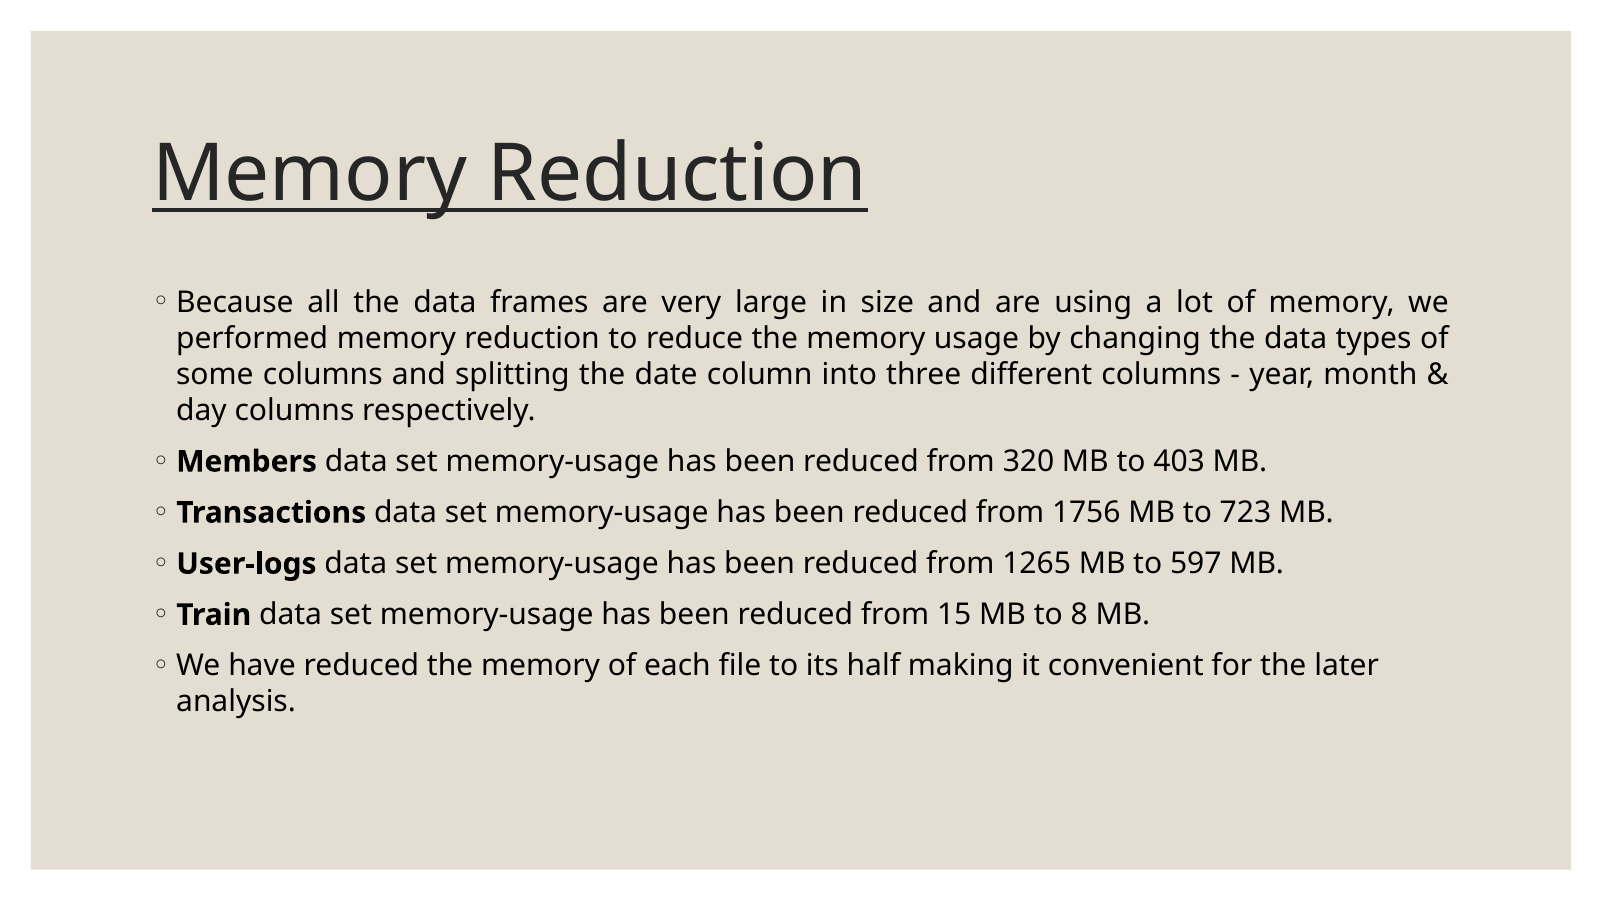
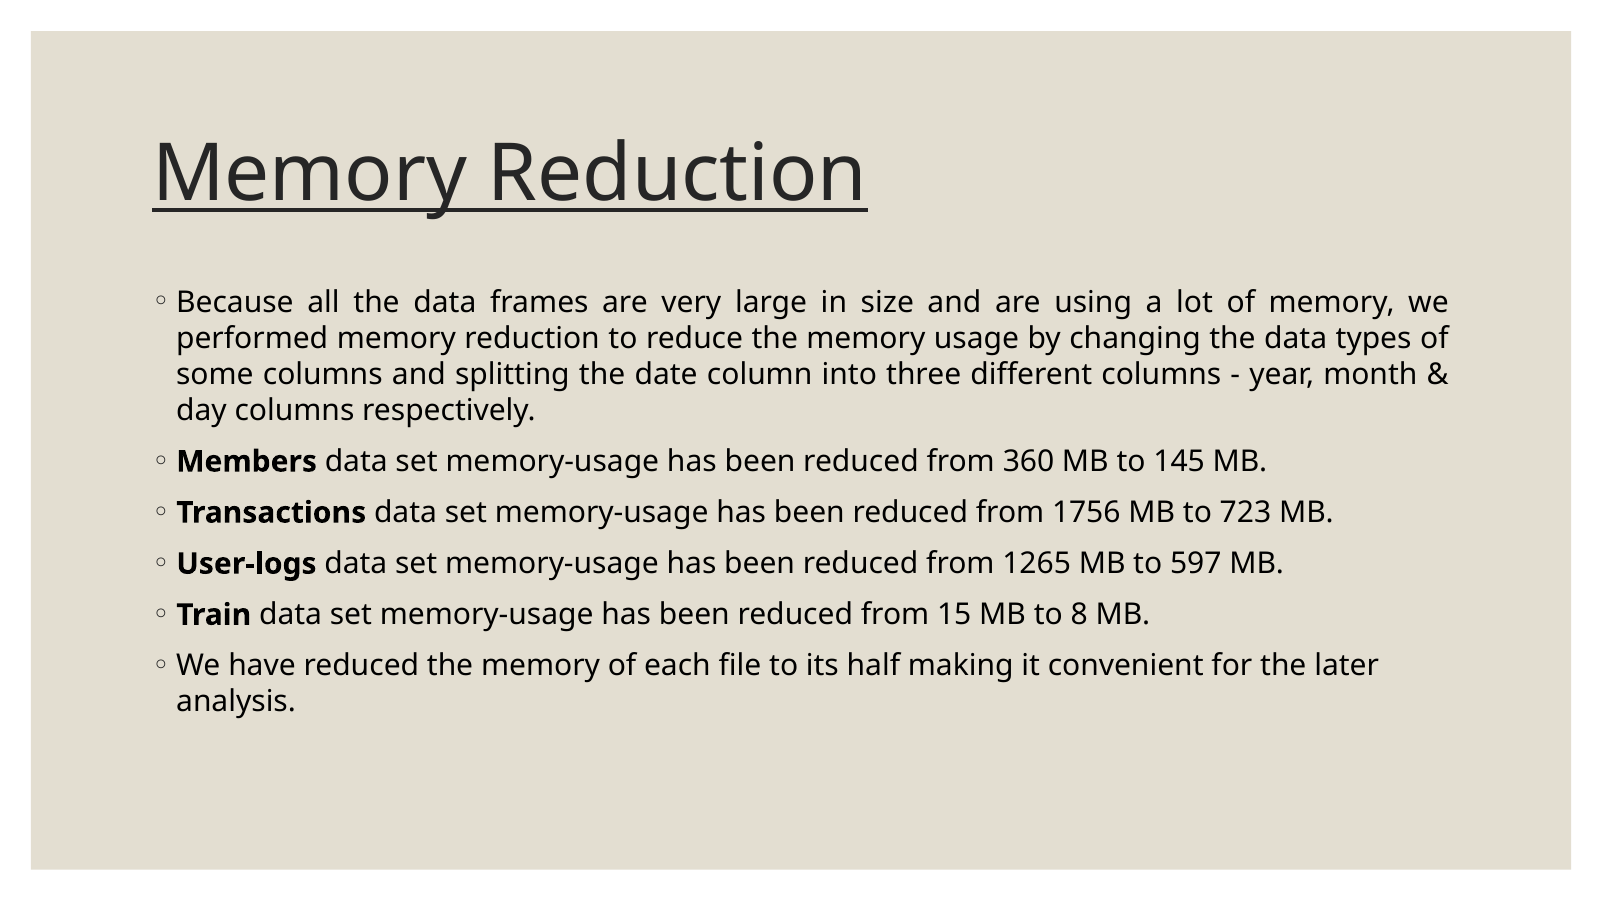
320: 320 -> 360 (1028, 462)
403: 403 -> 145 (1179, 462)
